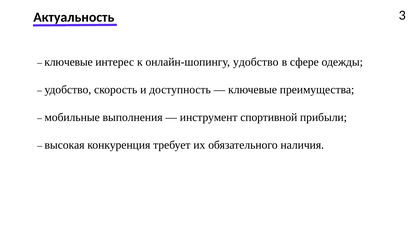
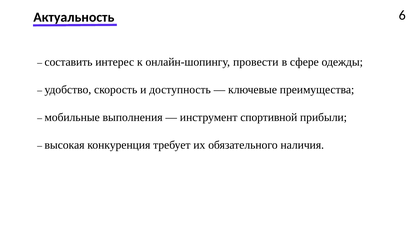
3: 3 -> 6 (402, 15)
ключевые: ключевые -> составить (69, 62)
онлайн-шопингу удобство: удобство -> провести (256, 62)
